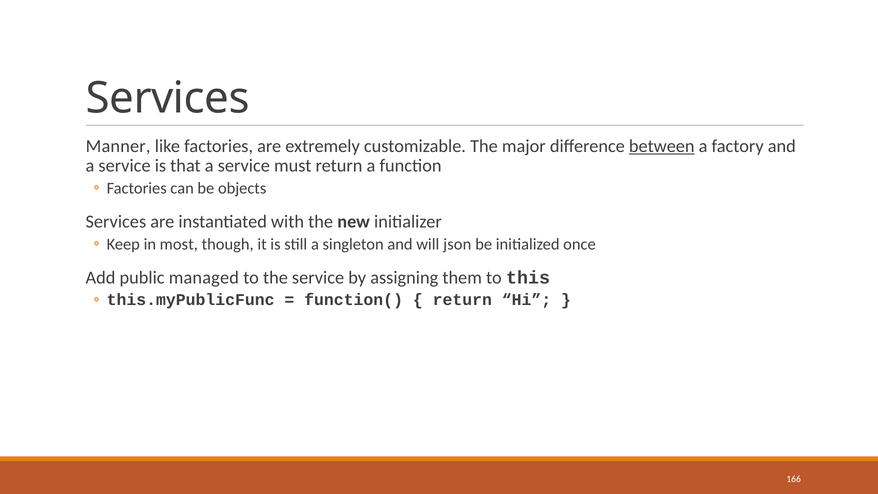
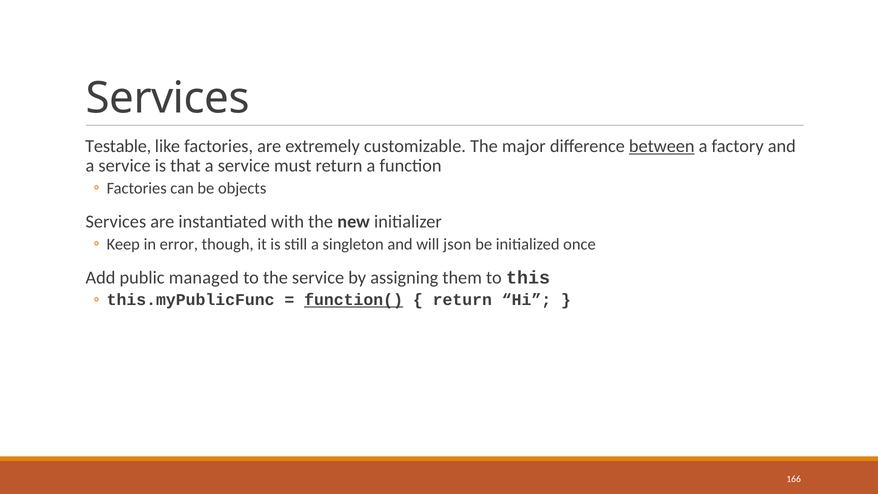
Manner: Manner -> Testable (118, 146)
most: most -> error (179, 244)
function( underline: none -> present (354, 300)
